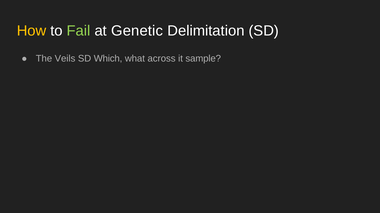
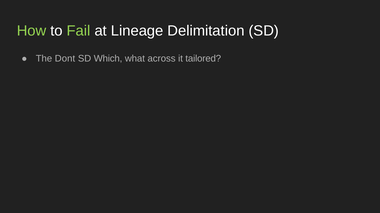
How colour: yellow -> light green (32, 31)
Genetic: Genetic -> Lineage (137, 31)
Veils: Veils -> Dont (65, 59)
sample: sample -> tailored (203, 59)
